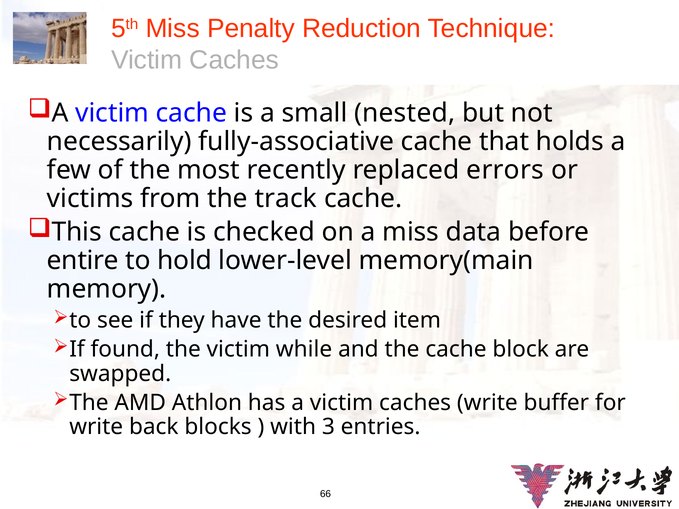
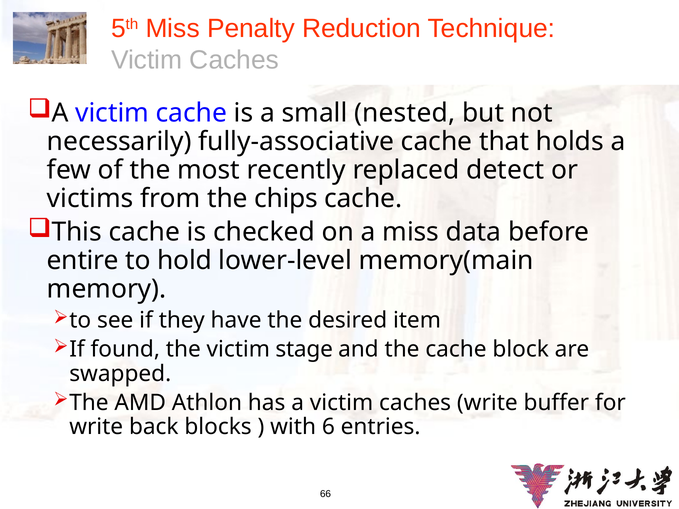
errors: errors -> detect (505, 170)
track: track -> chips (286, 199)
while: while -> stage (304, 349)
3: 3 -> 6 (328, 427)
